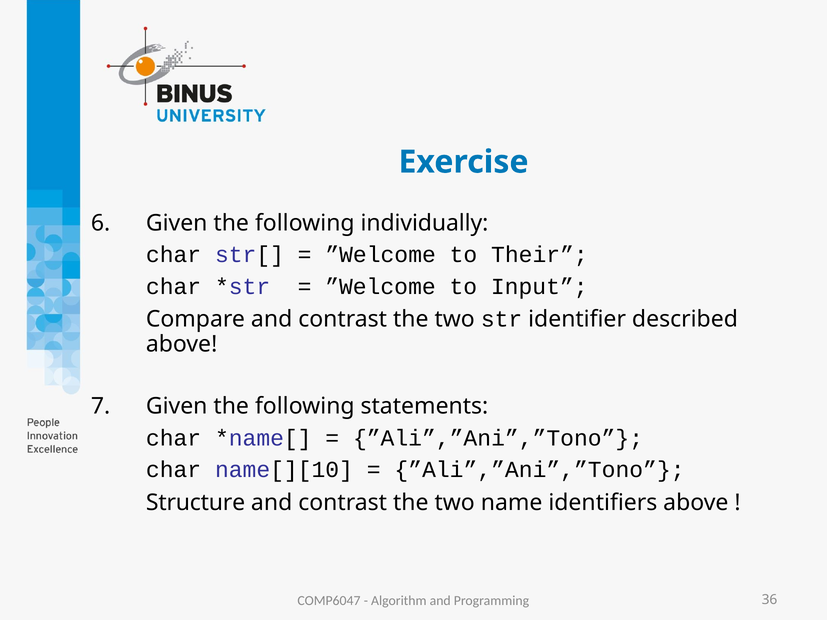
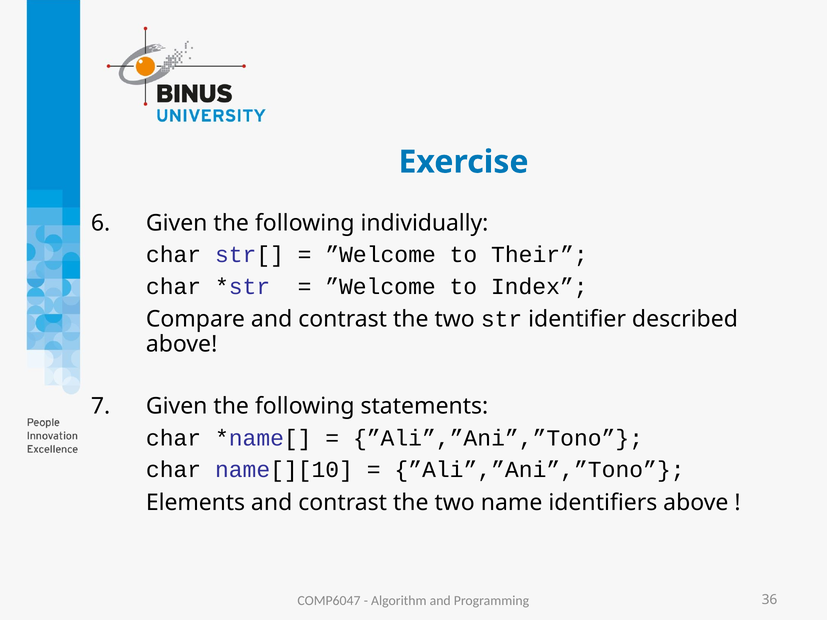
Input: Input -> Index (539, 287)
Structure: Structure -> Elements (195, 503)
